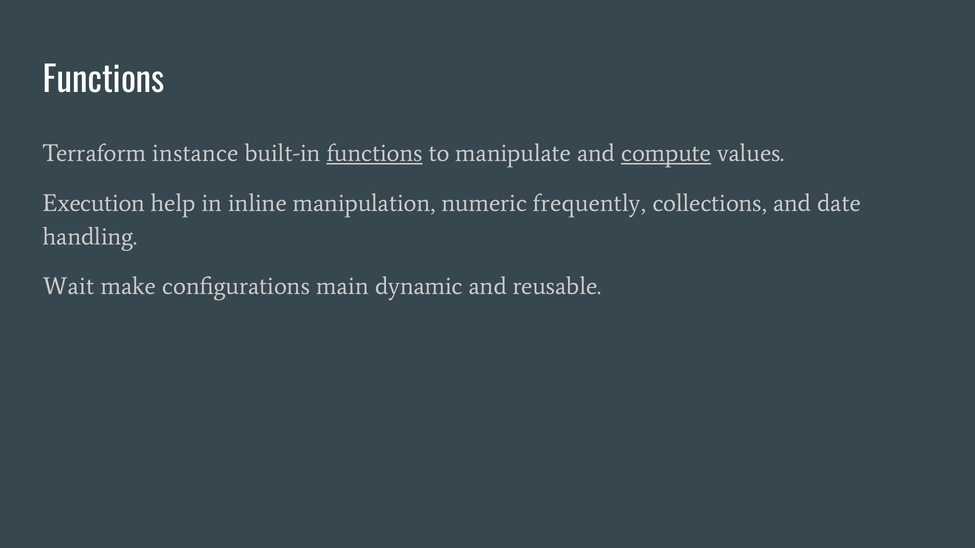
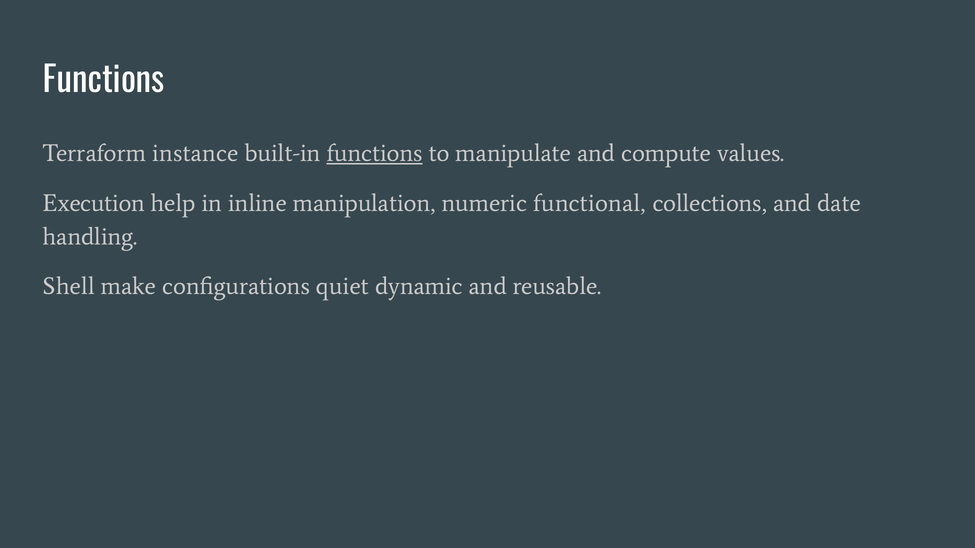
compute underline: present -> none (666, 153)
frequently: frequently -> functional (590, 203)
Wait: Wait -> Shell (69, 287)
main: main -> quiet (342, 287)
